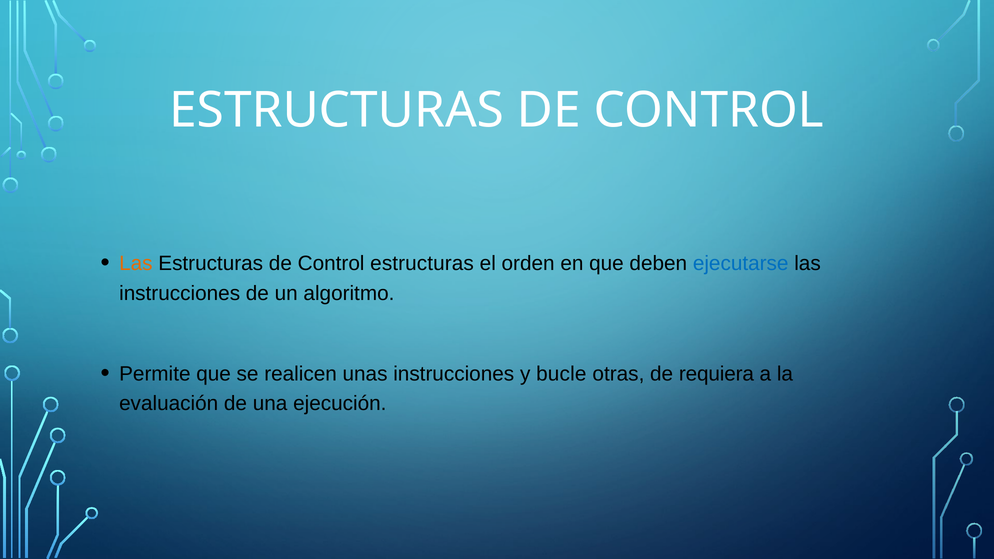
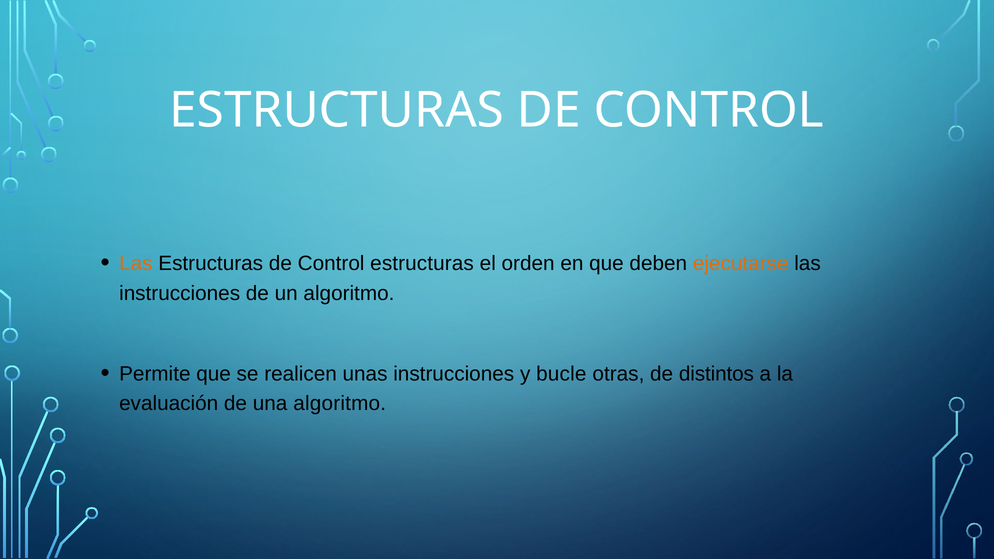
ejecutarse colour: blue -> orange (741, 264)
requiera: requiera -> distintos (716, 374)
una ejecución: ejecución -> algoritmo (340, 404)
